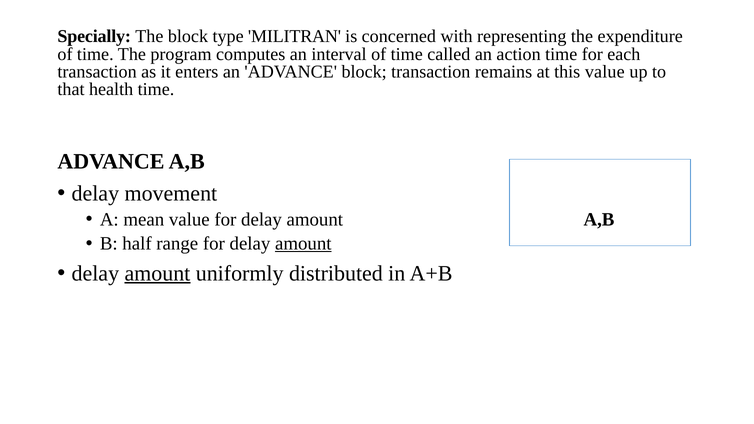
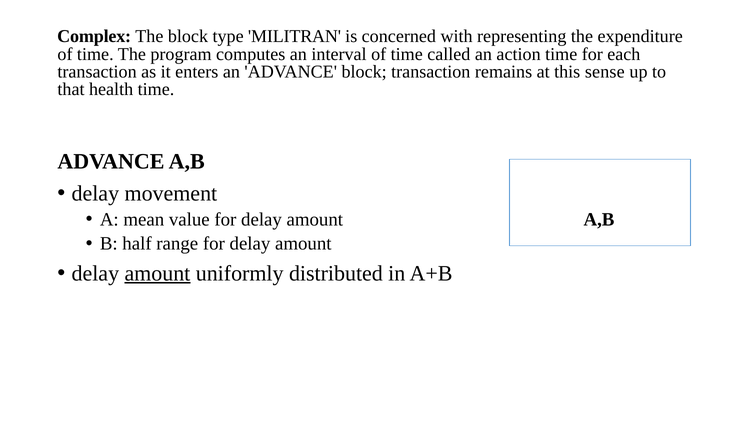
Specially: Specially -> Complex (94, 37)
this value: value -> sense (605, 72)
amount underline: present -> none (303, 244)
